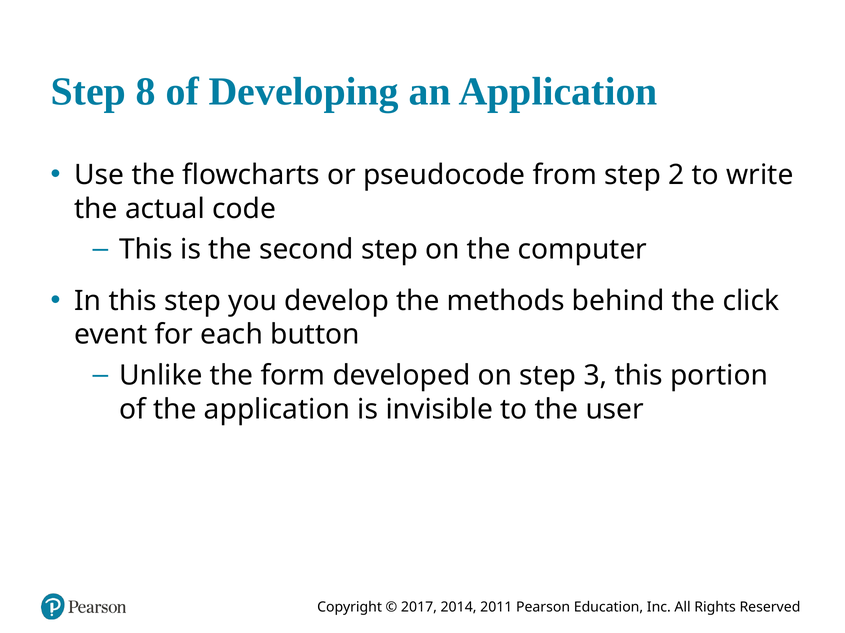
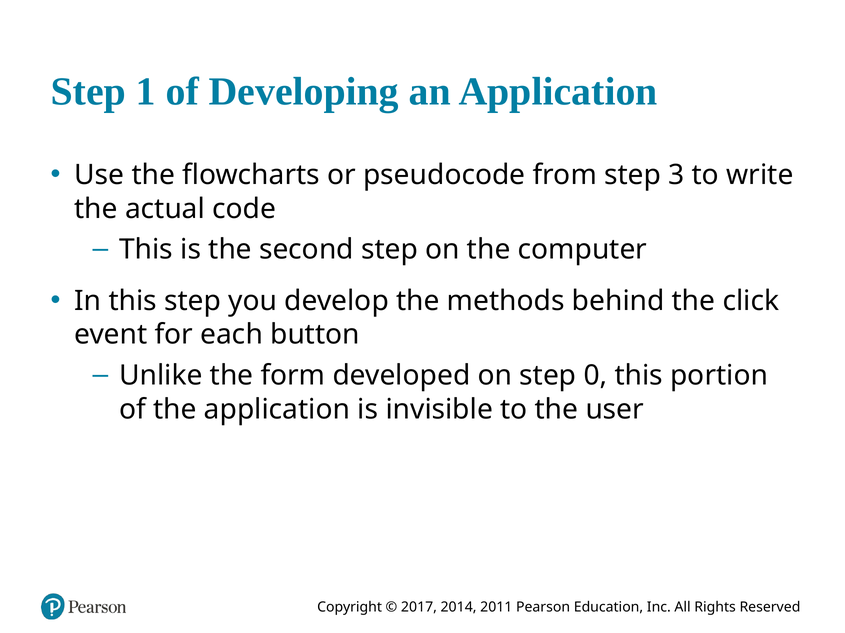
8: 8 -> 1 (146, 92)
2: 2 -> 3 (676, 175)
3: 3 -> 0 (595, 376)
